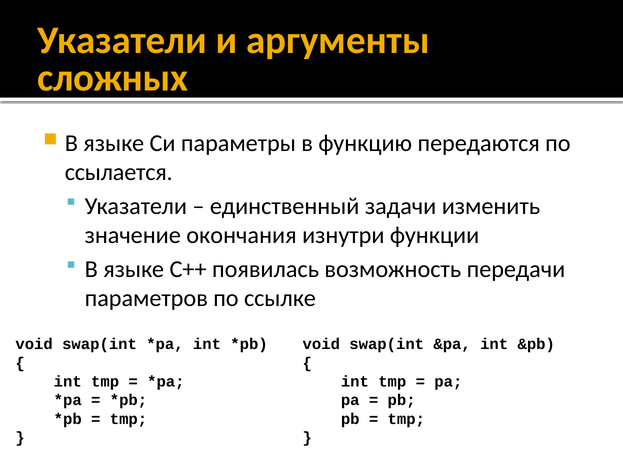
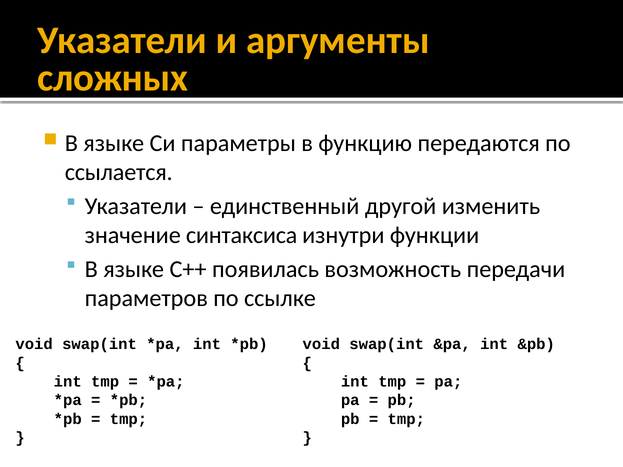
задачи: задачи -> другой (401, 206)
окончания: окончания -> синтаксиса (242, 236)
